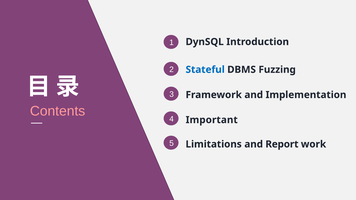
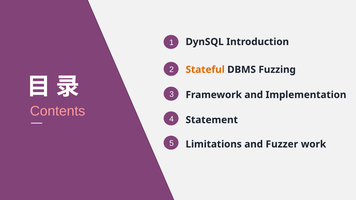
Stateful colour: blue -> orange (205, 70)
Important: Important -> Statement (212, 120)
Report: Report -> Fuzzer (282, 144)
